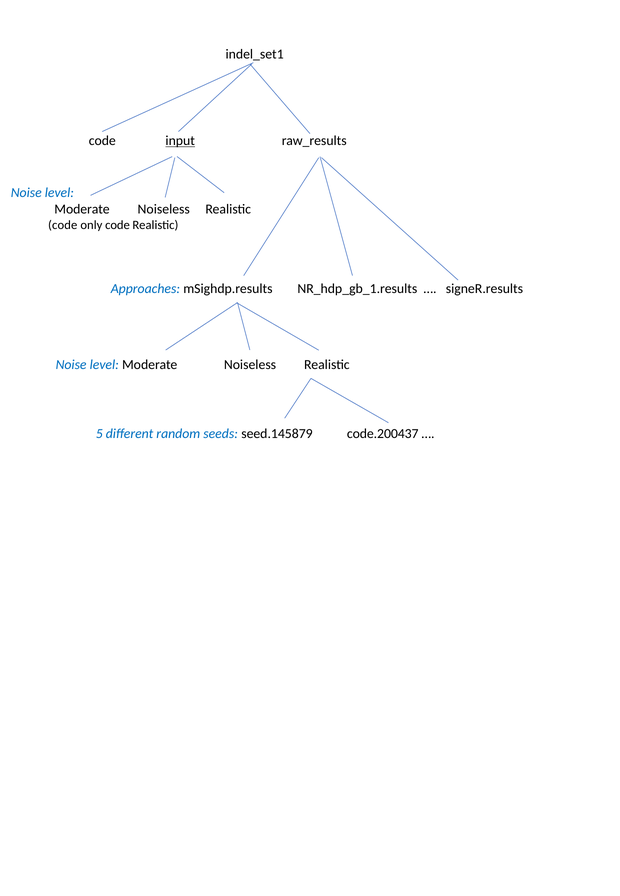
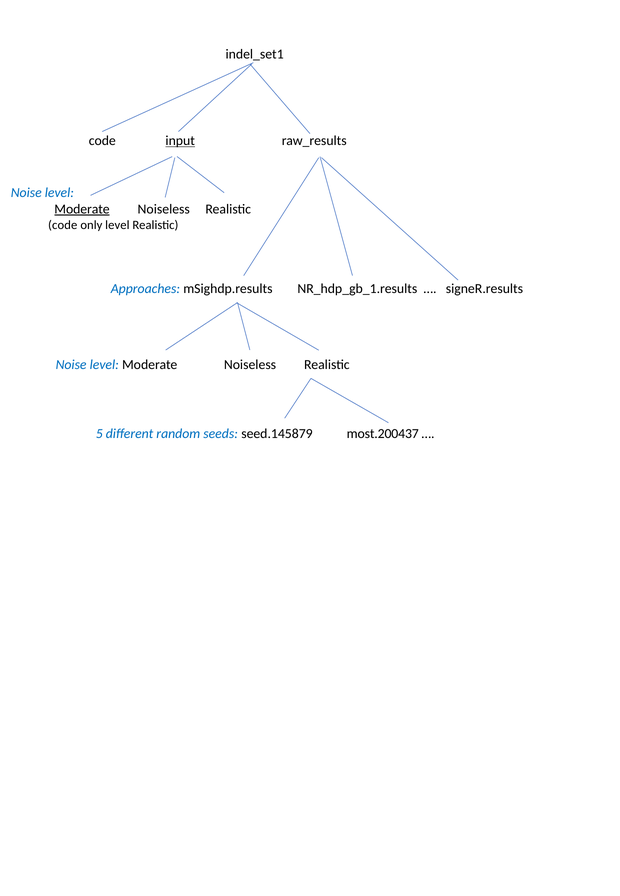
Moderate underline: none -> present (82, 209)
only code: code -> level (117, 225)
code.200437: code.200437 -> most.200437 (383, 433)
